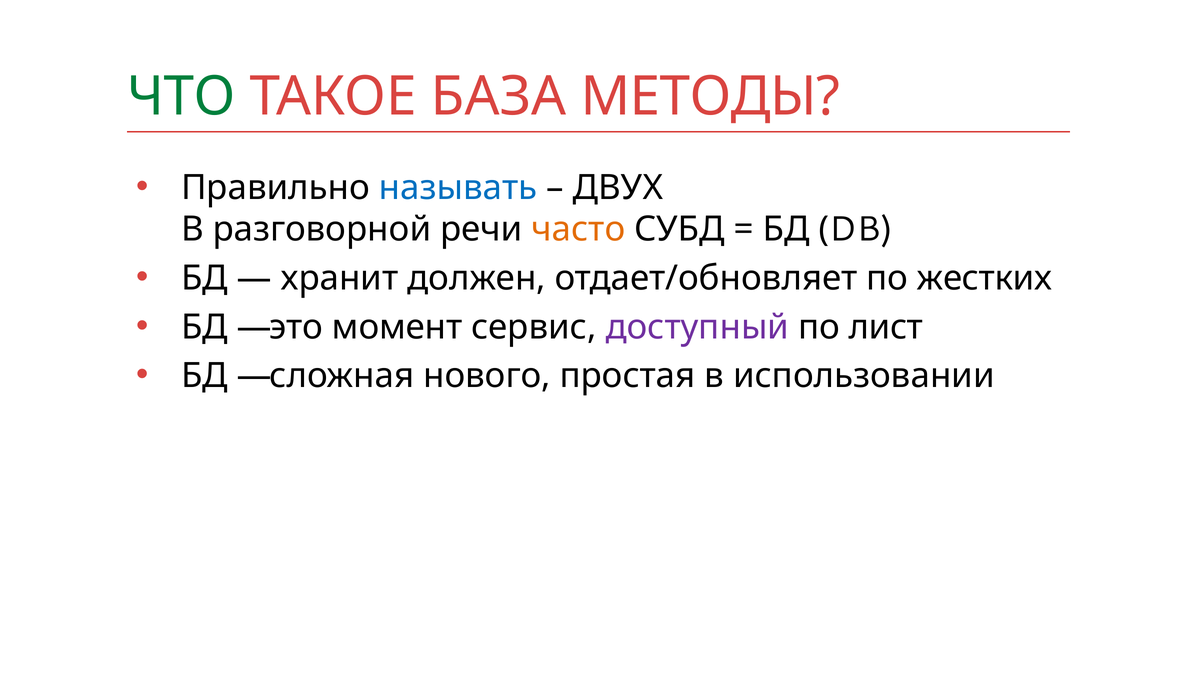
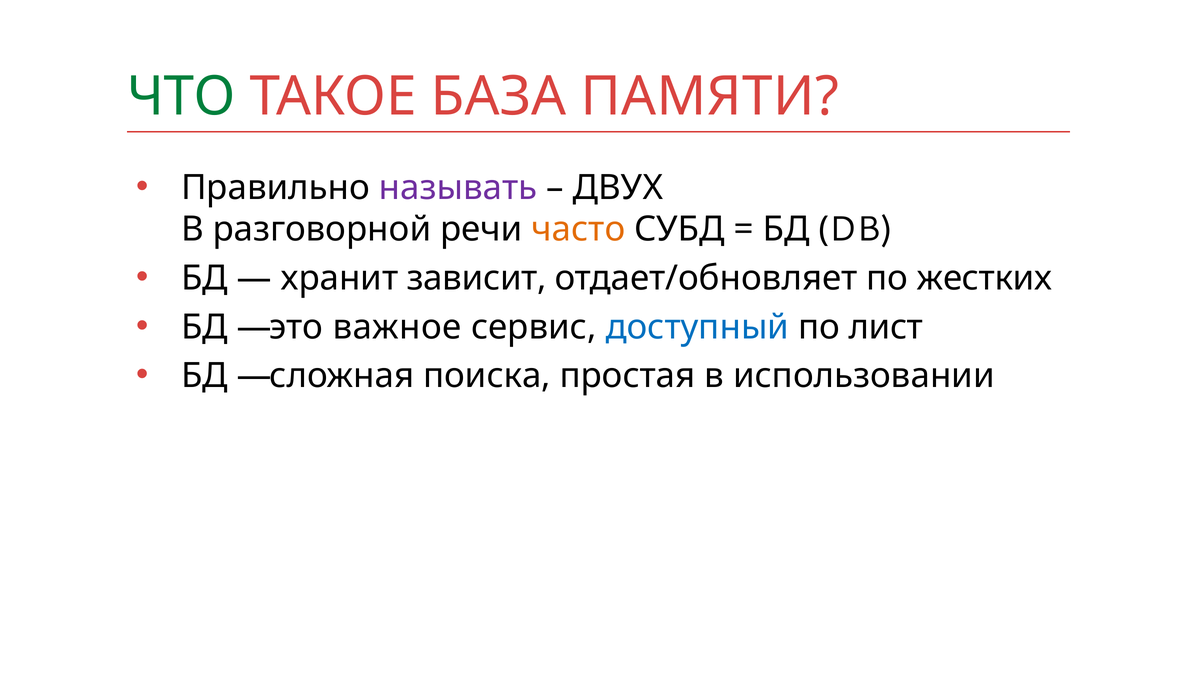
МЕТОДЫ: МЕТОДЫ -> ПАМЯТИ (710, 97)
называть colour: blue -> purple (458, 188)
должен: должен -> зависит (477, 278)
момент: момент -> важное (397, 327)
доступный colour: purple -> blue (697, 327)
нового: нового -> поиска (487, 376)
